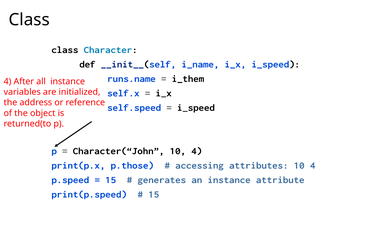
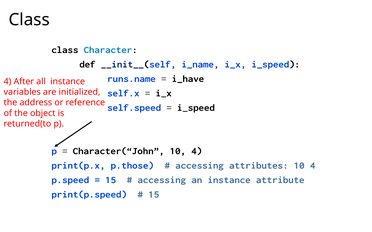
i_them: i_them -> i_have (188, 79)
generates: generates -> accessing (162, 180)
